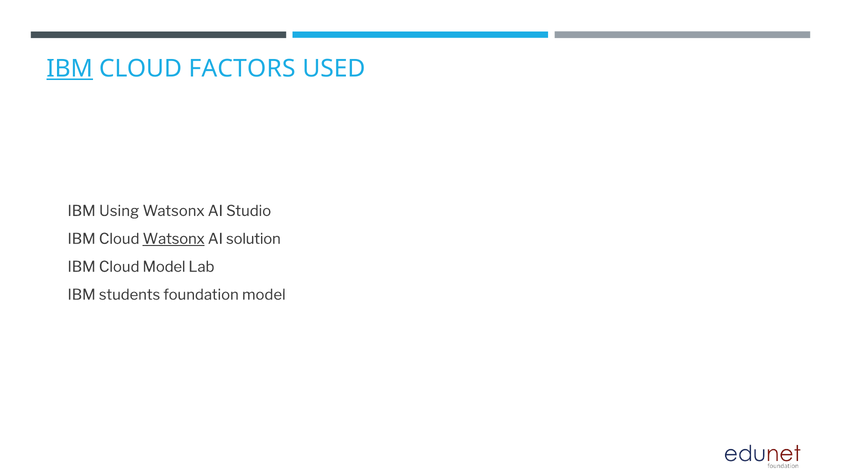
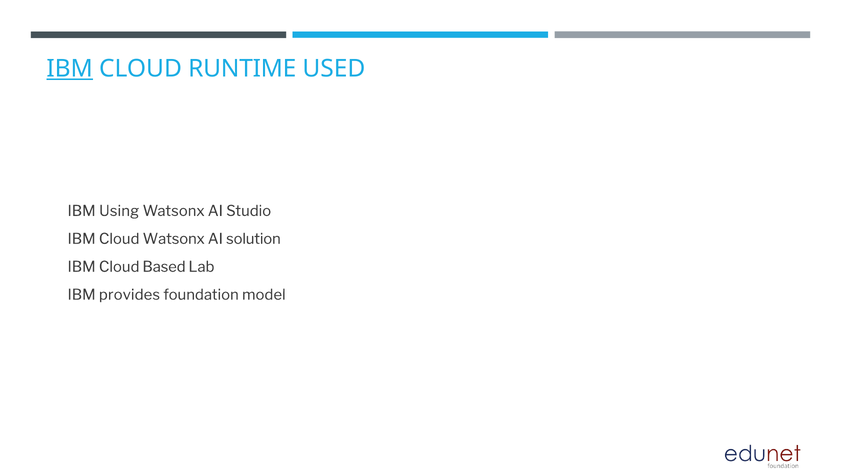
FACTORS: FACTORS -> RUNTIME (242, 69)
Watsonx underline: present -> none (174, 239)
Cloud Model: Model -> Based (164, 267)
students: students -> provides (129, 295)
